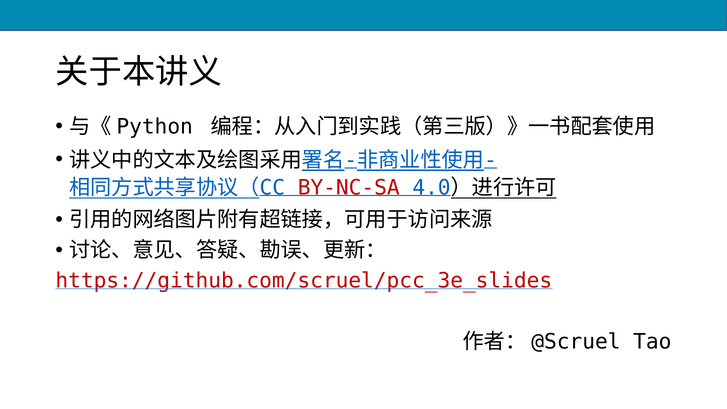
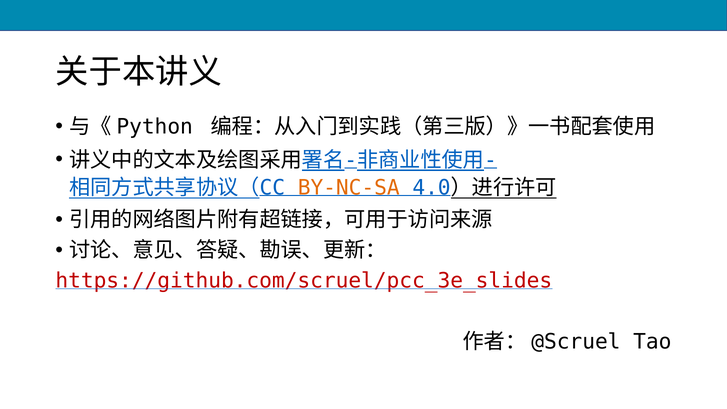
BY-NC-SA colour: red -> orange (349, 188)
